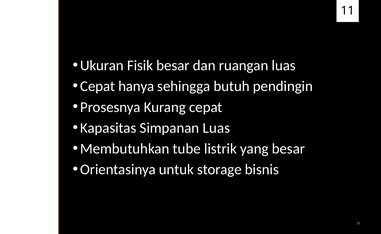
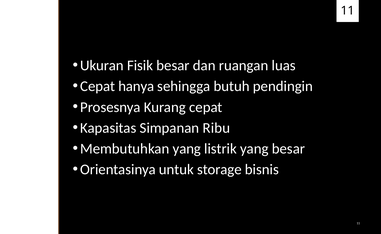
Simpanan Luas: Luas -> Ribu (216, 128)
Membutuhkan tube: tube -> yang (187, 148)
